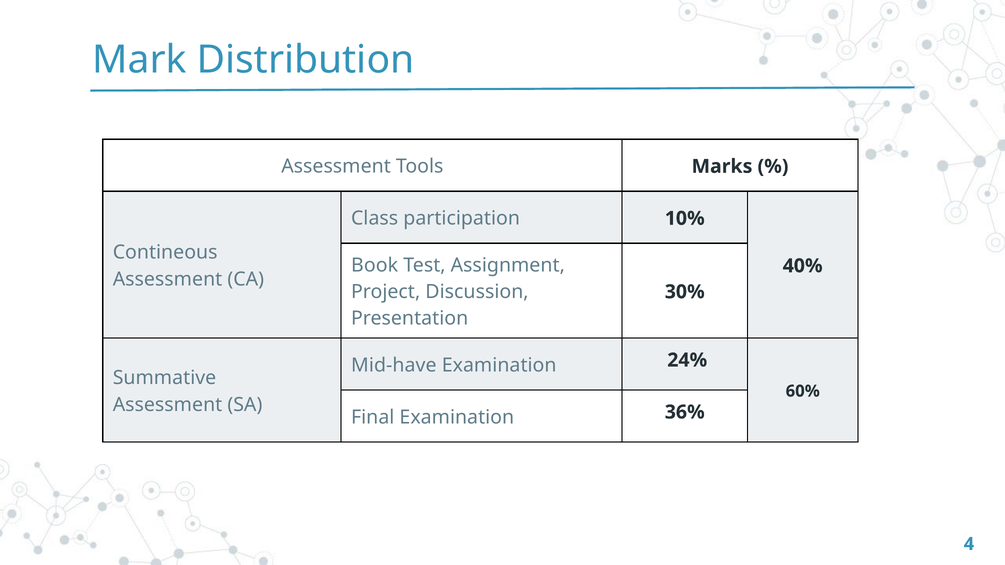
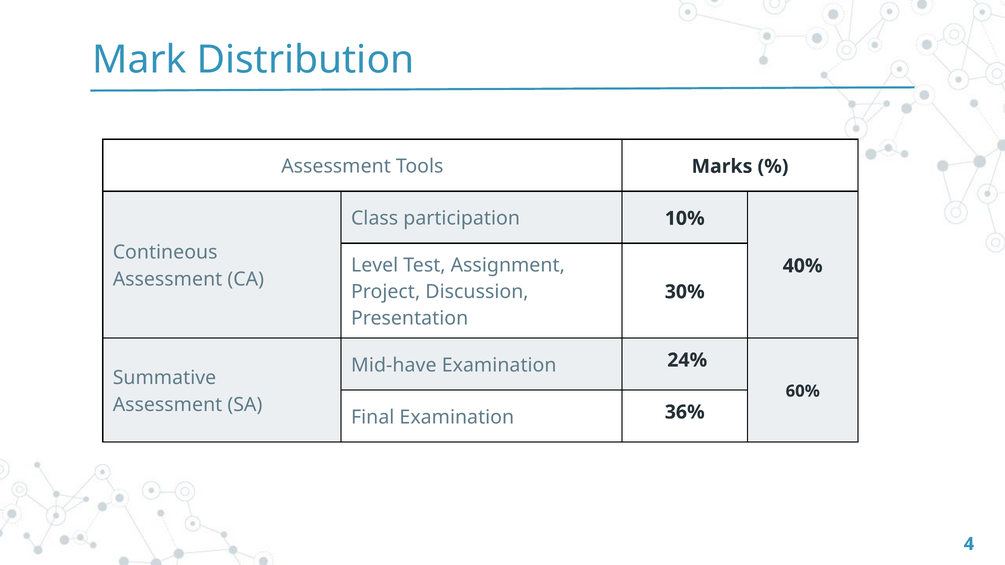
Book: Book -> Level (375, 265)
